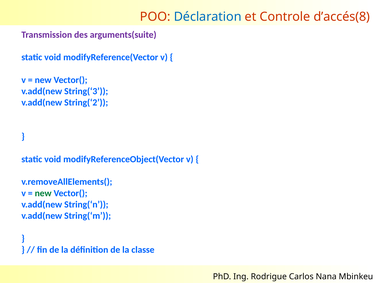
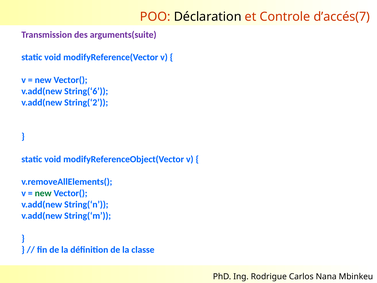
Déclaration colour: blue -> black (208, 17)
d’accés(8: d’accés(8 -> d’accés(7 (342, 17)
String(‘3: String(‘3 -> String(‘6 (86, 91)
